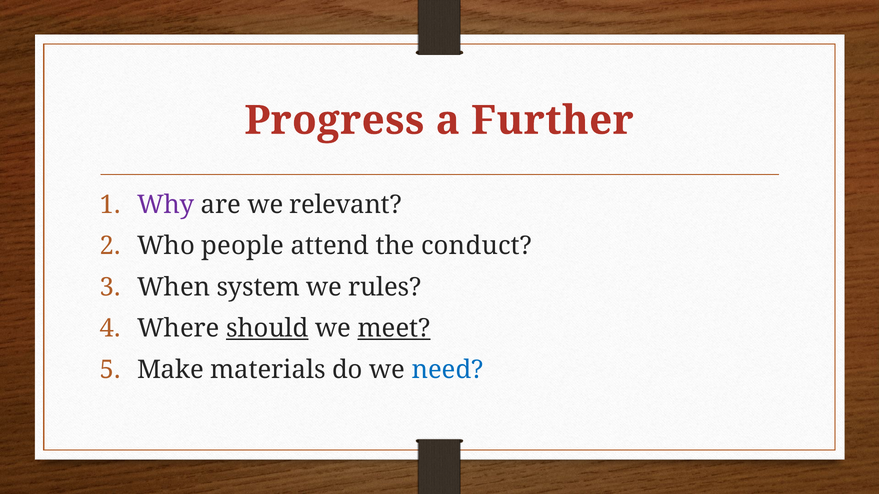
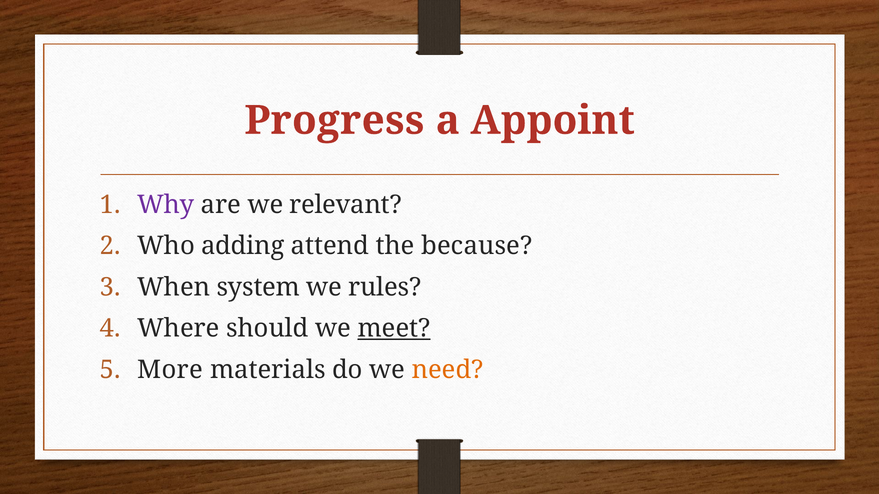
Further: Further -> Appoint (553, 121)
people: people -> adding (243, 246)
conduct: conduct -> because (477, 246)
should underline: present -> none (267, 329)
Make: Make -> More (170, 370)
need colour: blue -> orange (448, 370)
